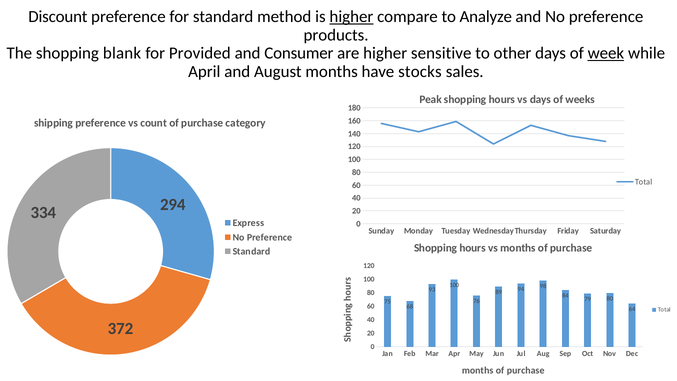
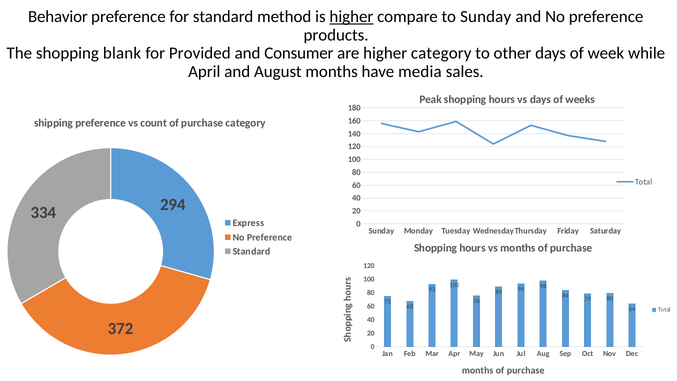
Discount: Discount -> Behavior (58, 17)
to Analyze: Analyze -> Sunday (486, 17)
higher sensitive: sensitive -> category (441, 53)
week underline: present -> none (606, 53)
stocks: stocks -> media (420, 72)
